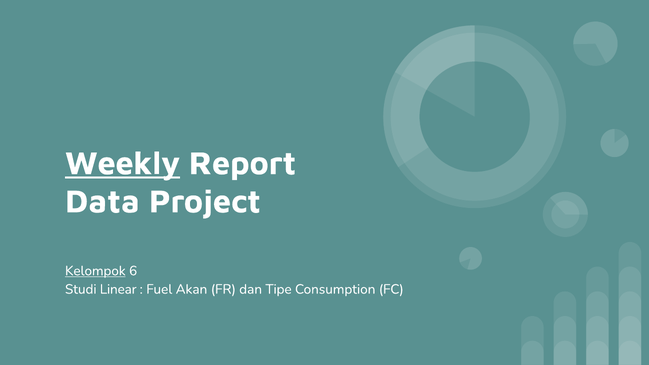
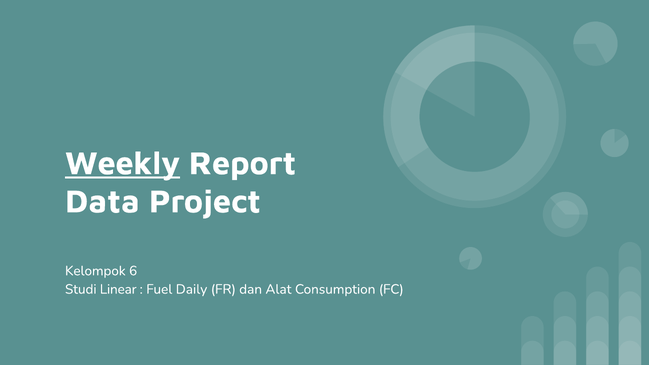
Kelompok underline: present -> none (95, 271)
Akan: Akan -> Daily (191, 289)
Tipe: Tipe -> Alat (278, 289)
